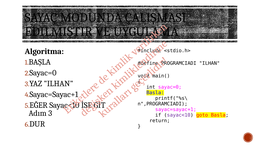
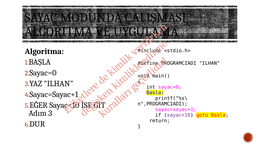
EDILMIŞTIR: EDILMIŞTIR -> ALGORITMA (59, 32)
